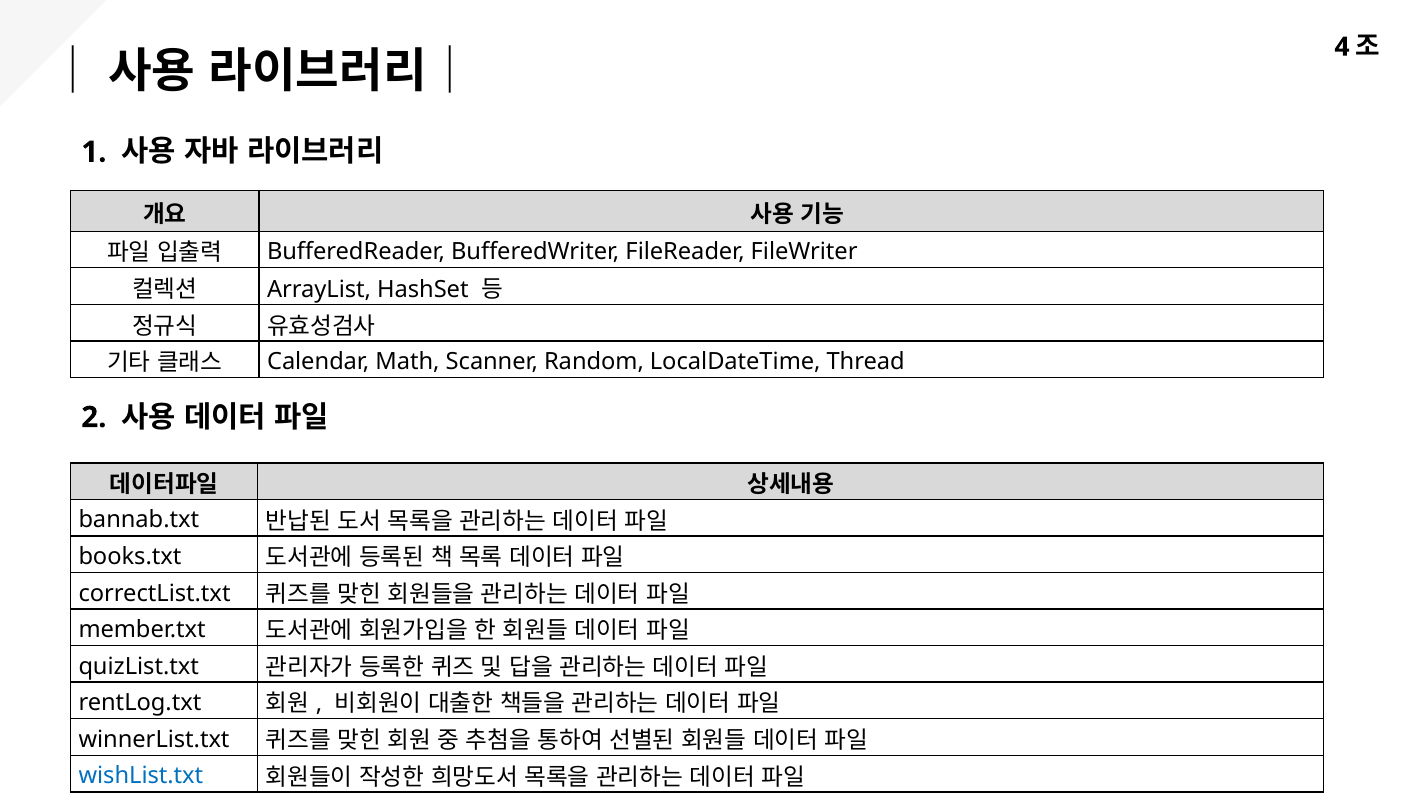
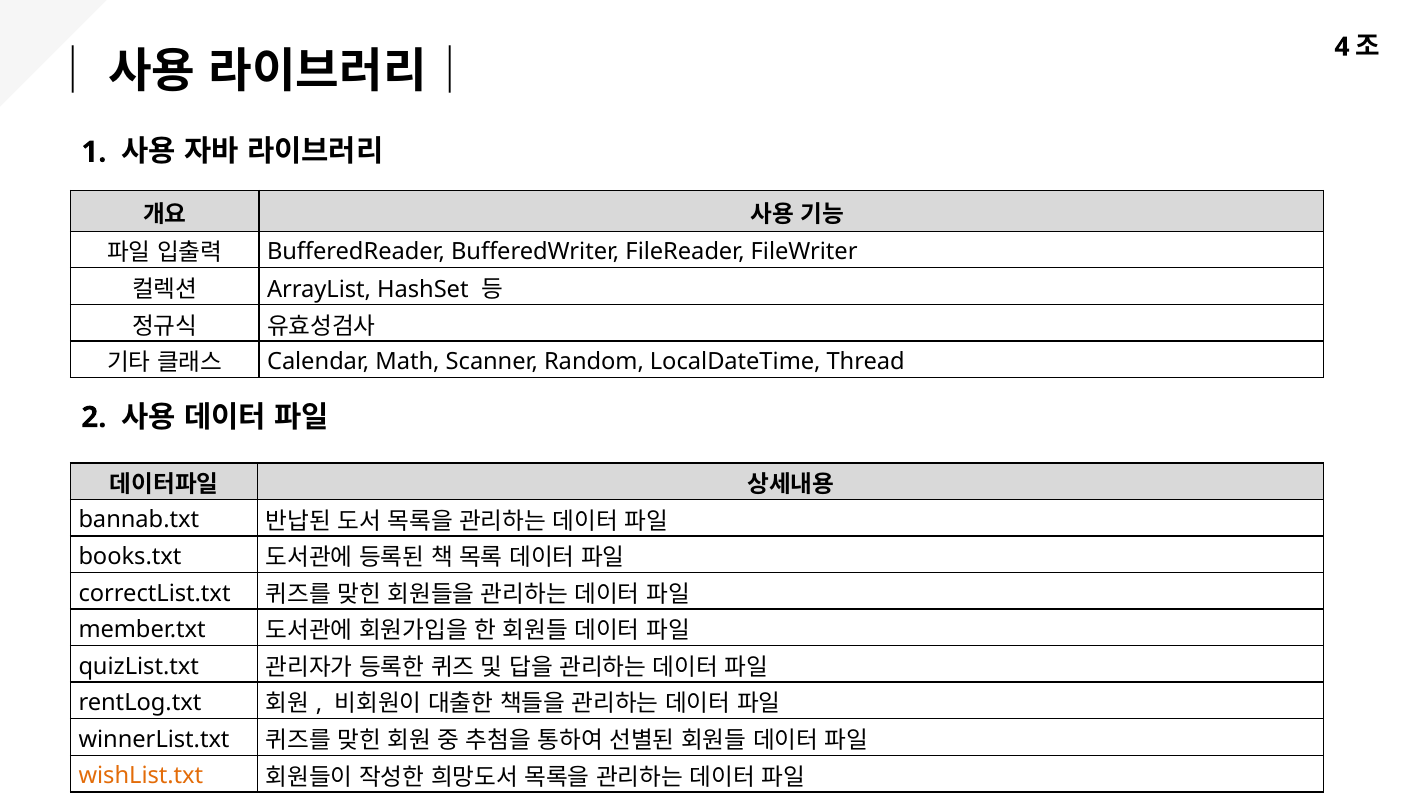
wishList.txt colour: blue -> orange (141, 776)
